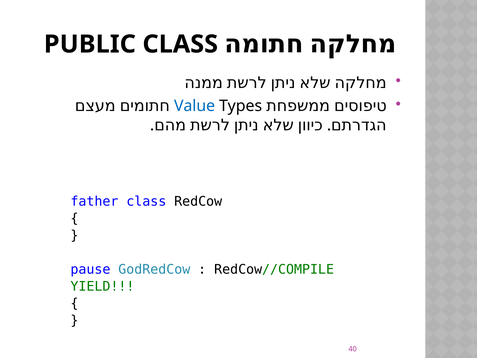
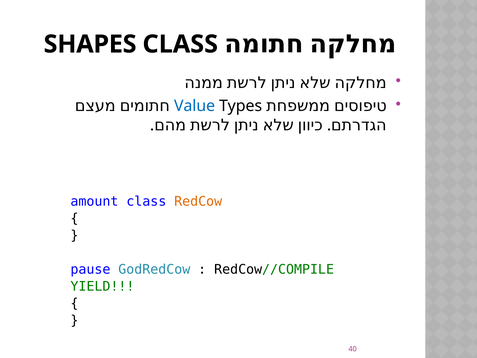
PUBLIC: PUBLIC -> SHAPES (90, 44)
father: father -> amount (94, 201)
RedCow colour: black -> orange (198, 201)
